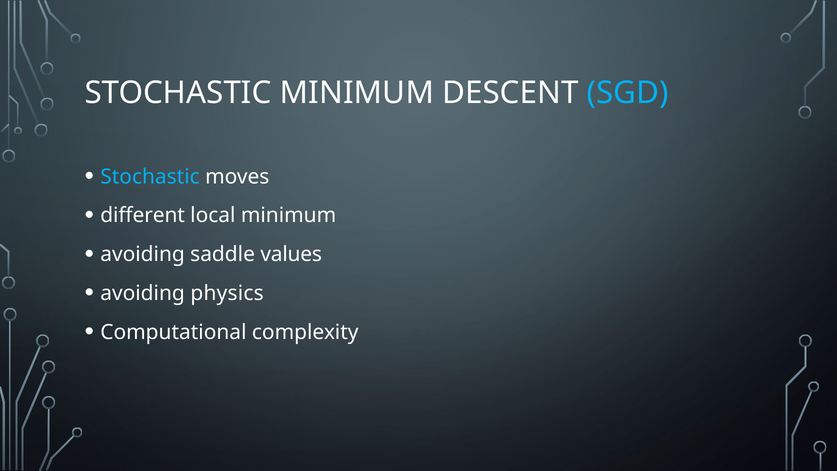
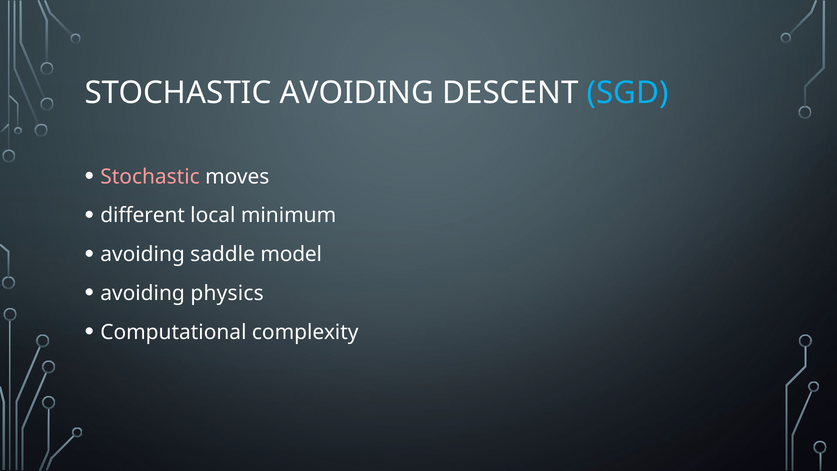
STOCHASTIC MINIMUM: MINIMUM -> AVOIDING (357, 93)
Stochastic colour: light blue -> pink (150, 177)
values: values -> model (291, 254)
